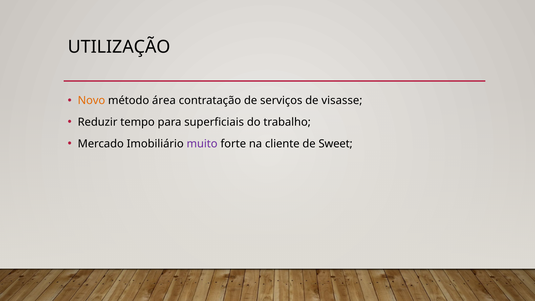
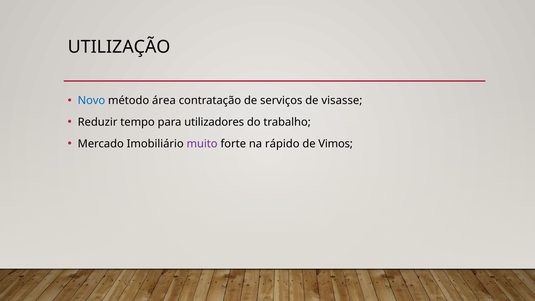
Novo colour: orange -> blue (91, 101)
superficiais: superficiais -> utilizadores (214, 122)
cliente: cliente -> rápido (282, 144)
Sweet: Sweet -> Vimos (336, 144)
